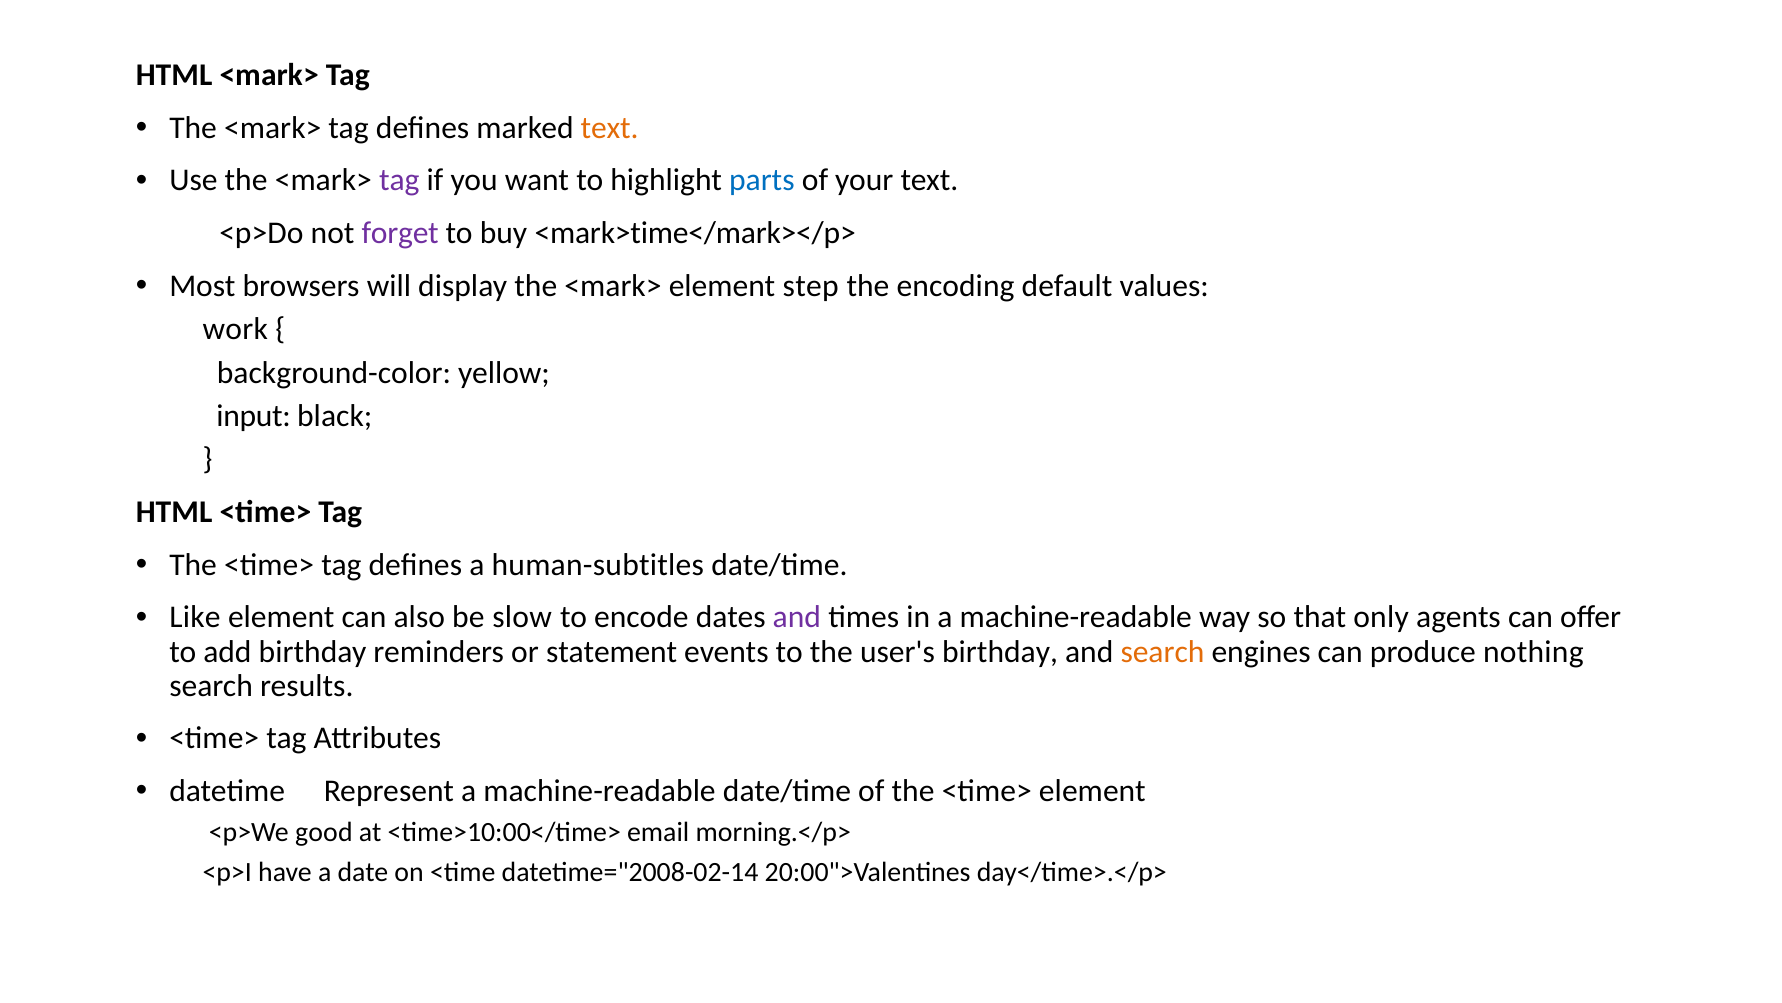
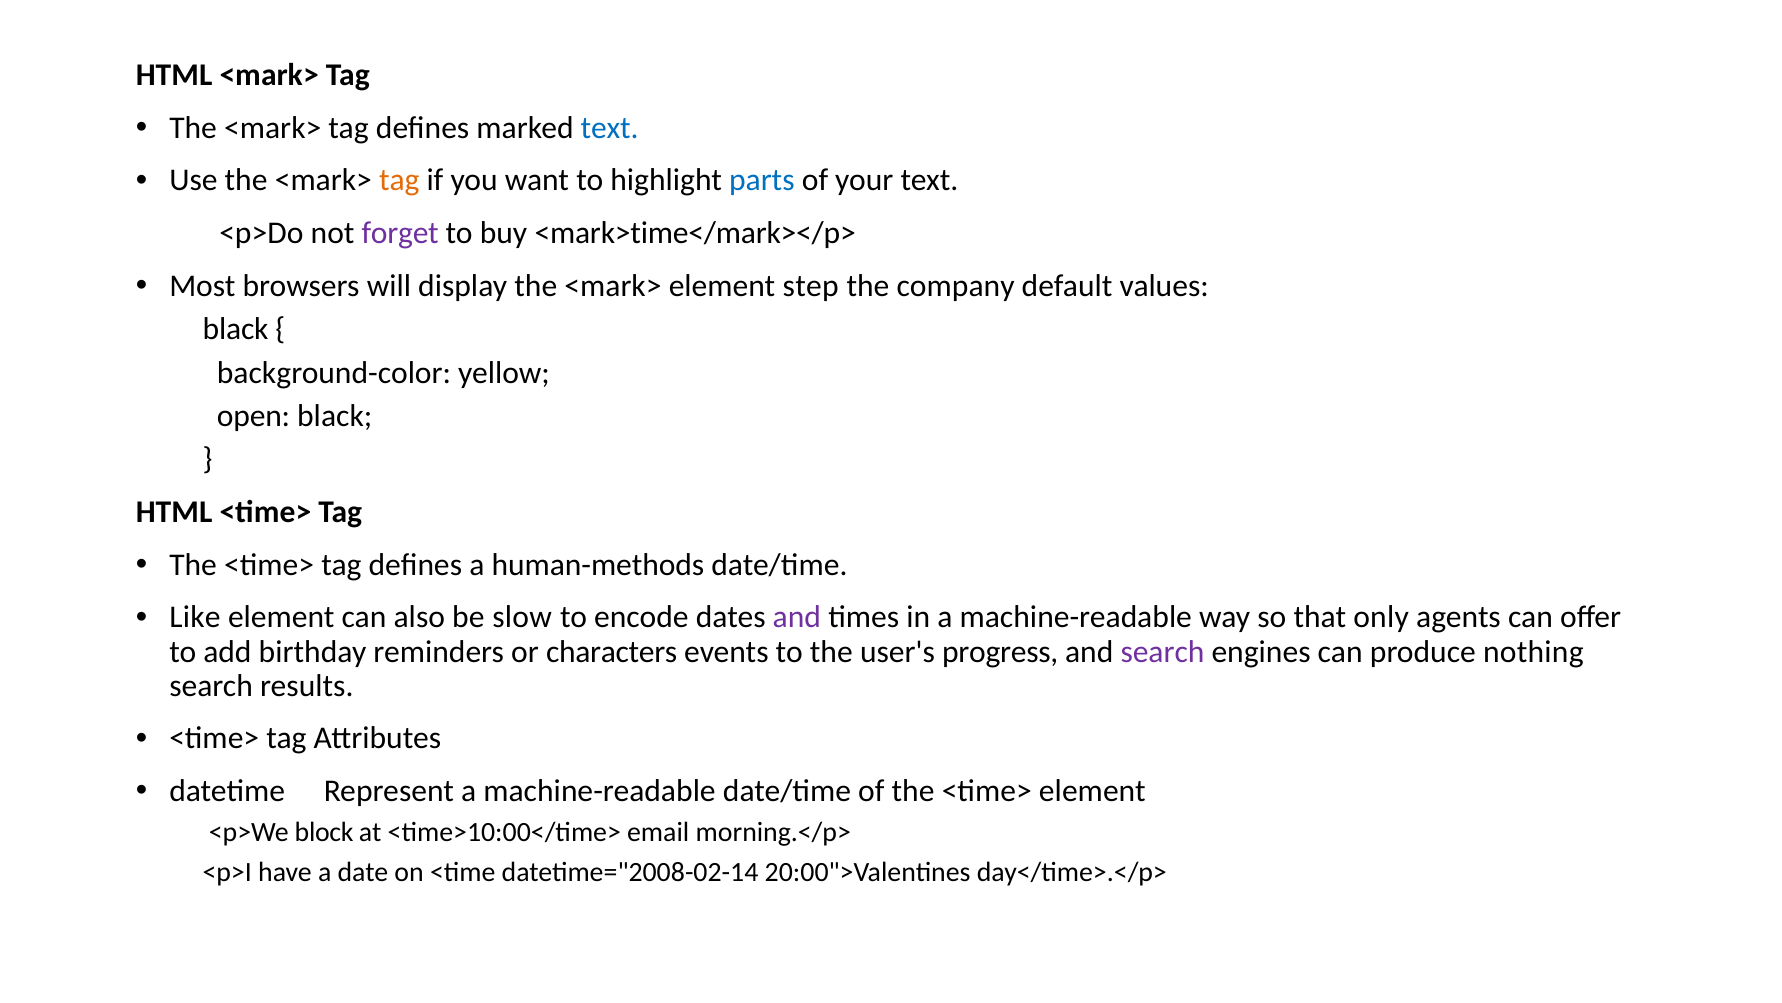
text colour: orange -> blue (610, 128)
tag colour: purple -> orange (399, 180)
encoding: encoding -> company (956, 286)
work: work -> black (236, 329)
input: input -> open (254, 416)
human-subtitles: human-subtitles -> human-methods (598, 564)
statement: statement -> characters (612, 651)
user's birthday: birthday -> progress (1000, 651)
search colour: orange -> purple (1162, 651)
good: good -> block (324, 832)
